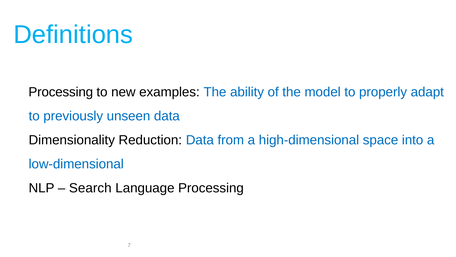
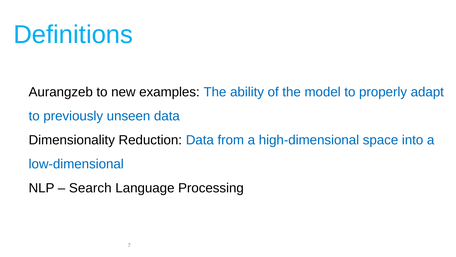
Processing: Processing -> Aurangzeb (61, 92)
